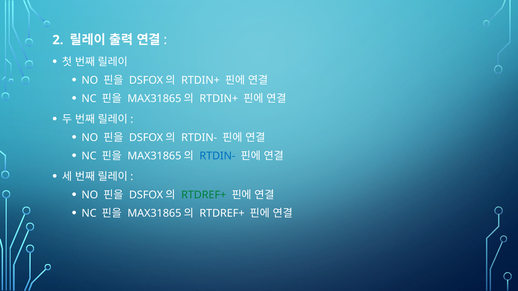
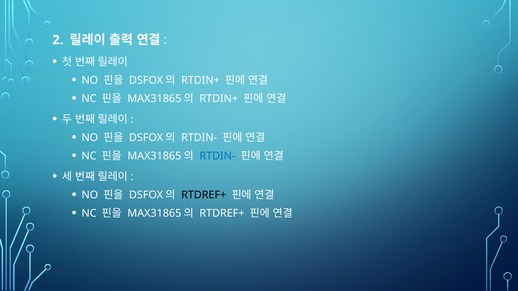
RTDREF+ colour: green -> black (204, 195)
